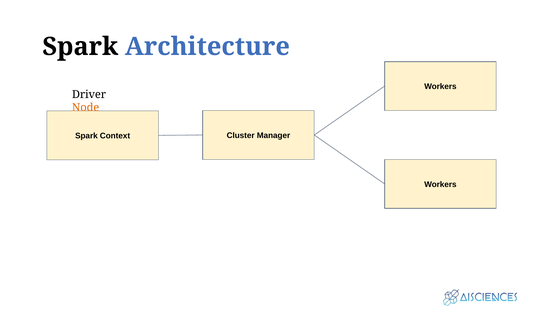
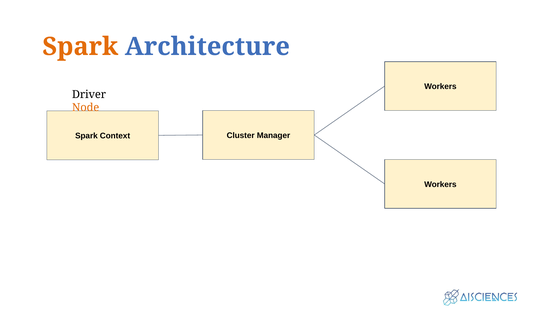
Spark colour: black -> orange (80, 47)
